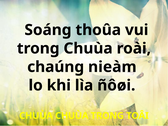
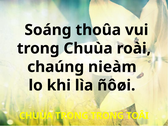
CHUÙA CHUÙA: CHUÙA -> TRONG (72, 116)
